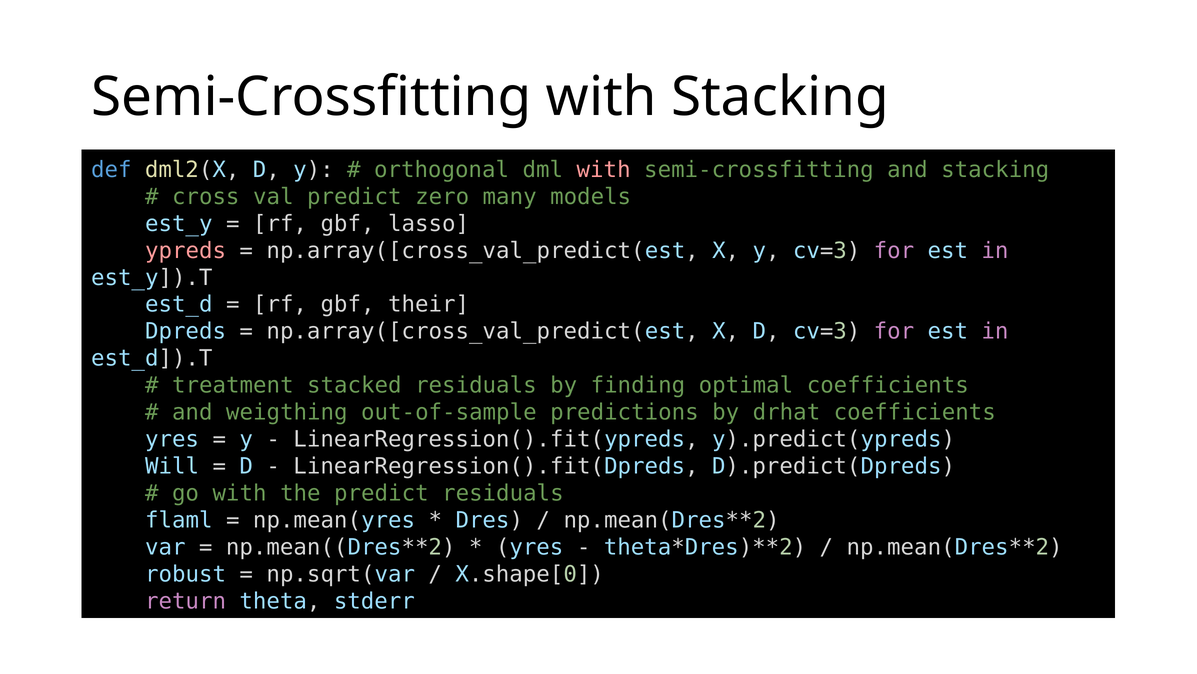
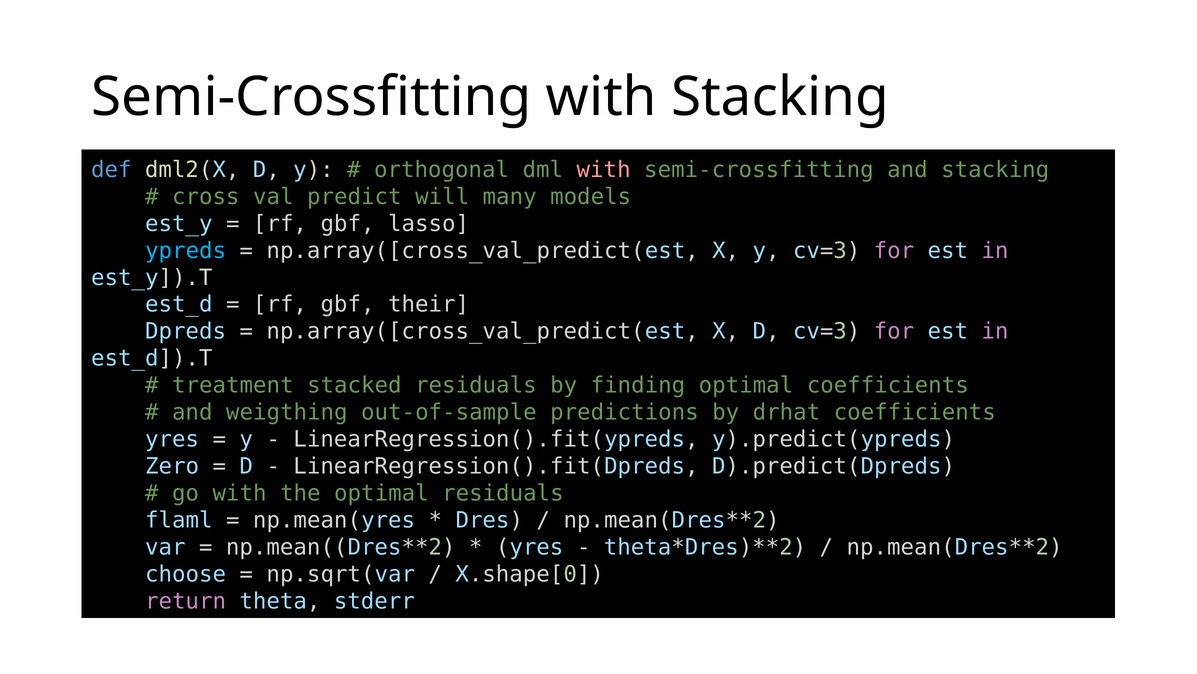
zero: zero -> will (442, 197)
ypreds colour: pink -> light blue (186, 250)
Will: Will -> Zero (172, 466)
the predict: predict -> optimal (381, 493)
robust: robust -> choose (186, 574)
